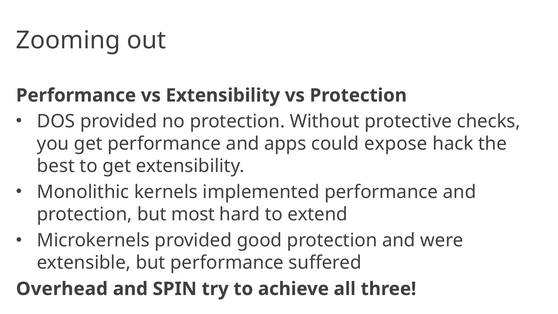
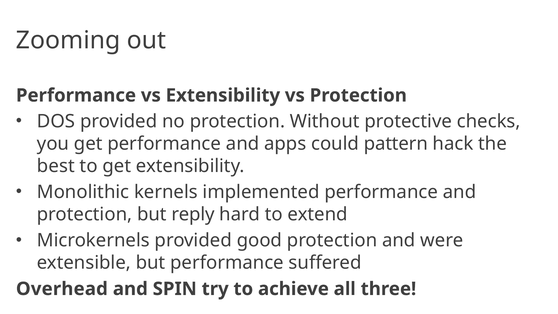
expose: expose -> pattern (396, 144)
most: most -> reply (193, 214)
